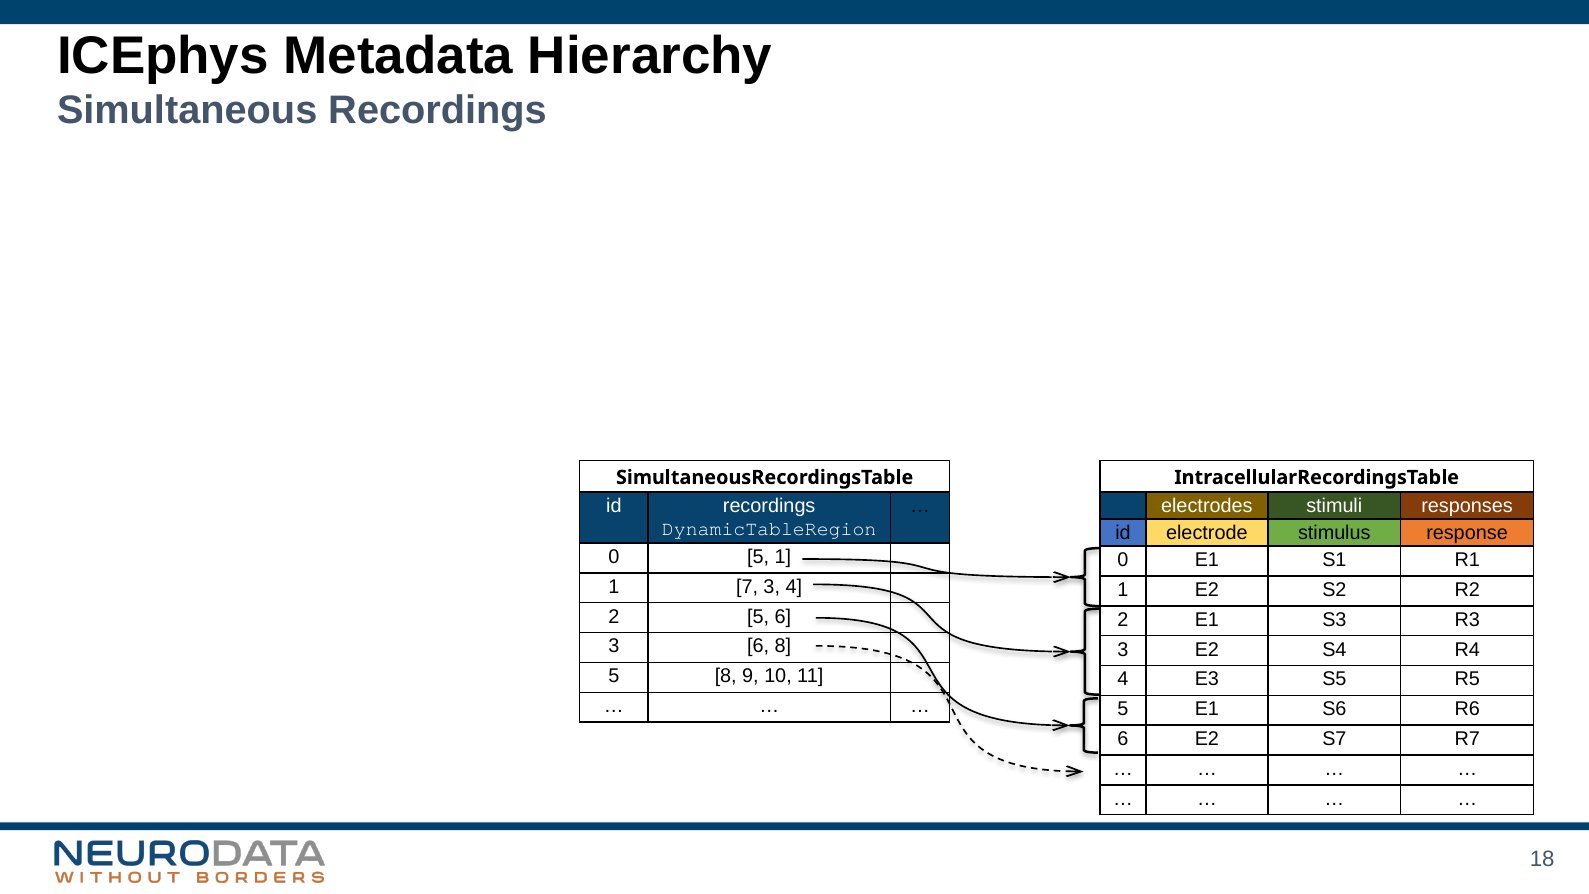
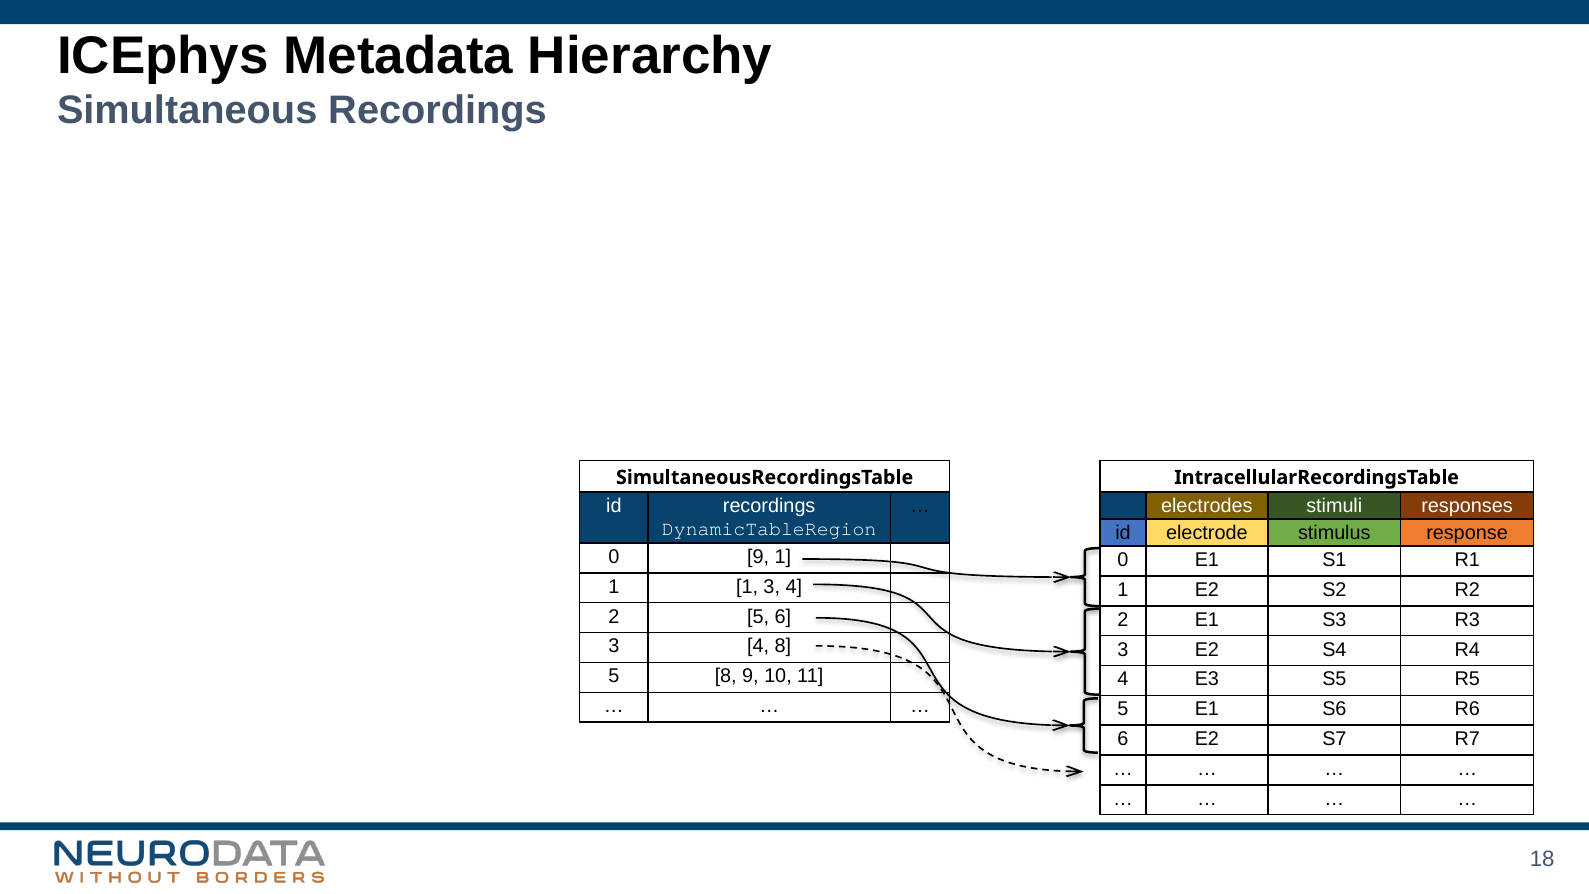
0 5: 5 -> 9 (758, 557)
7: 7 -> 1 (747, 587)
6: 6 -> 4 (758, 646)
